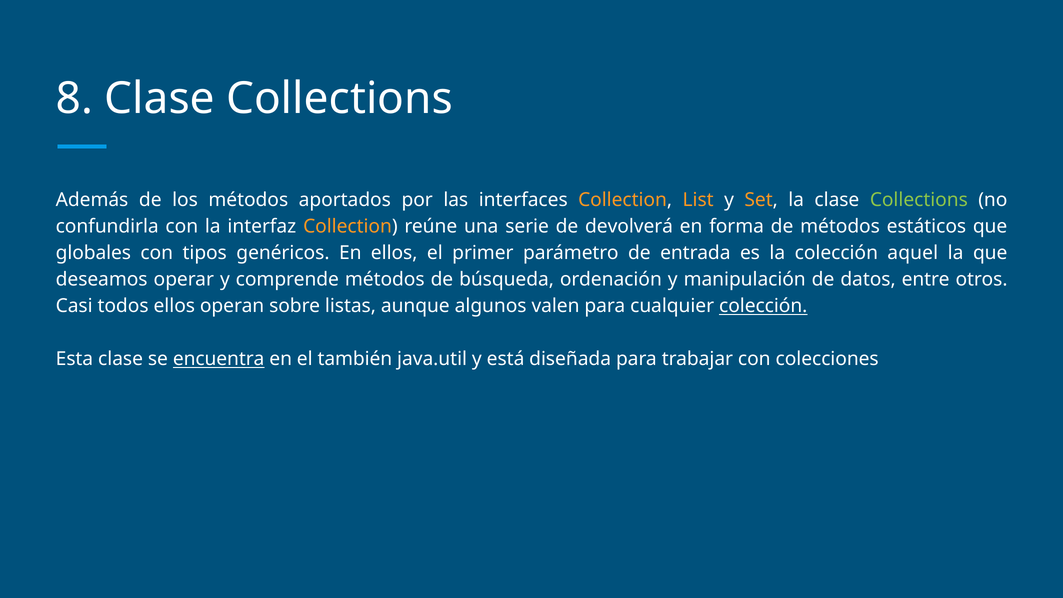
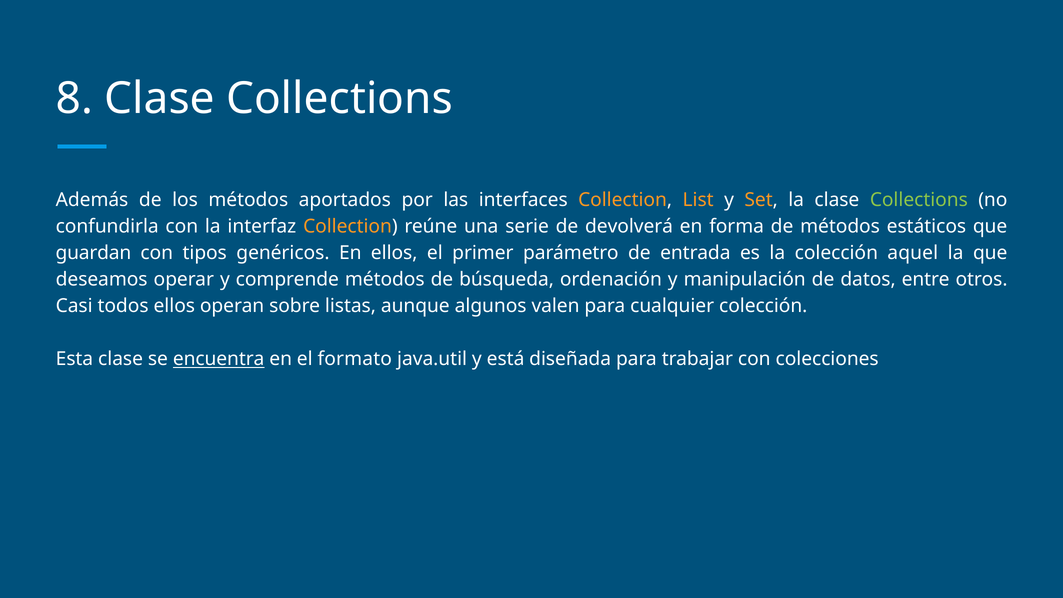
globales: globales -> guardan (93, 253)
colección underline: present -> none (763, 306)
también: también -> formato (355, 359)
